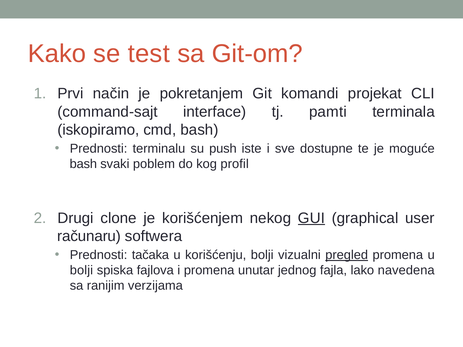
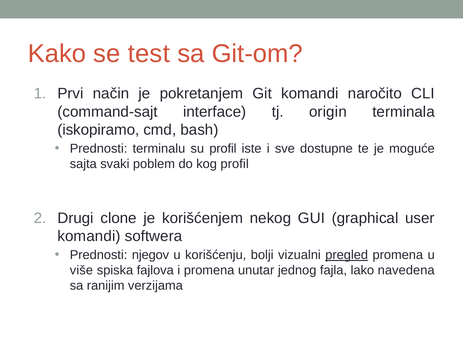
projekat: projekat -> naročito (375, 94)
pamti: pamti -> origin (328, 112)
su push: push -> profil (223, 149)
bash: bash -> sajta (83, 164)
GUI underline: present -> none (311, 218)
računaru: računaru -> komandi (89, 236)
tačaka: tačaka -> njegov (150, 255)
bolji: bolji -> više (81, 270)
